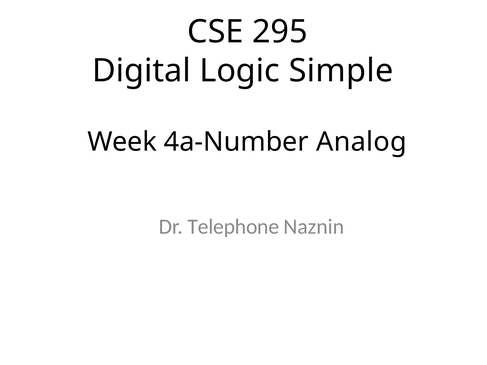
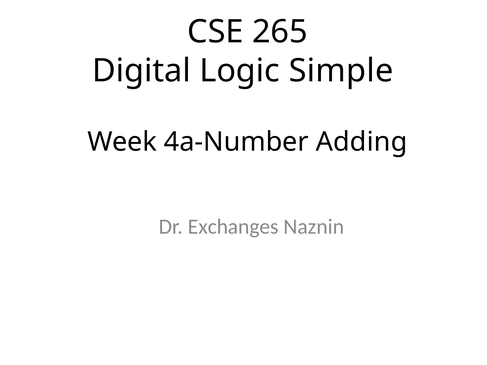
295: 295 -> 265 (280, 32)
Analog: Analog -> Adding (362, 142)
Telephone: Telephone -> Exchanges (233, 227)
